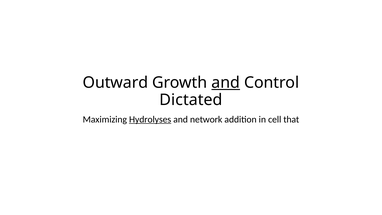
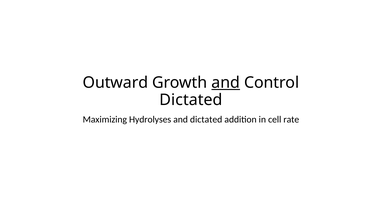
Hydrolyses underline: present -> none (150, 119)
and network: network -> dictated (206, 119)
that: that -> rate (291, 119)
